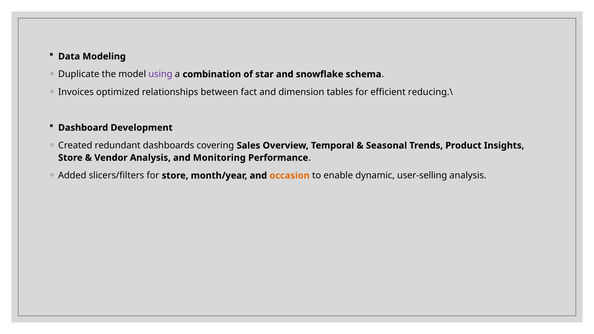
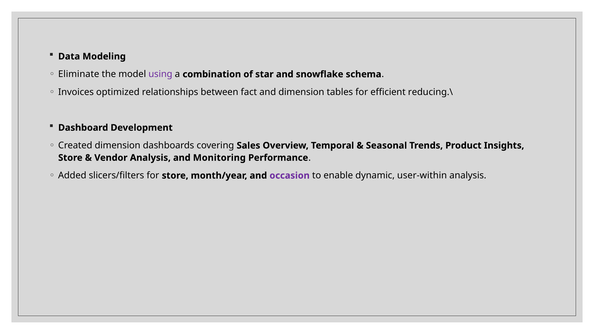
Duplicate: Duplicate -> Eliminate (79, 74)
Created redundant: redundant -> dimension (118, 146)
occasion colour: orange -> purple (290, 176)
user-selling: user-selling -> user-within (422, 176)
